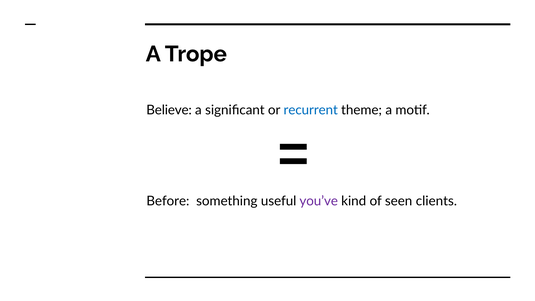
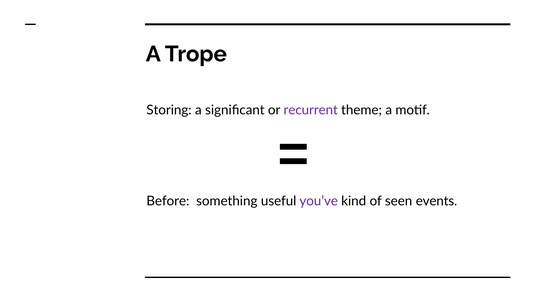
Believe: Believe -> Storing (169, 110)
recurrent colour: blue -> purple (311, 110)
clients: clients -> events (436, 201)
